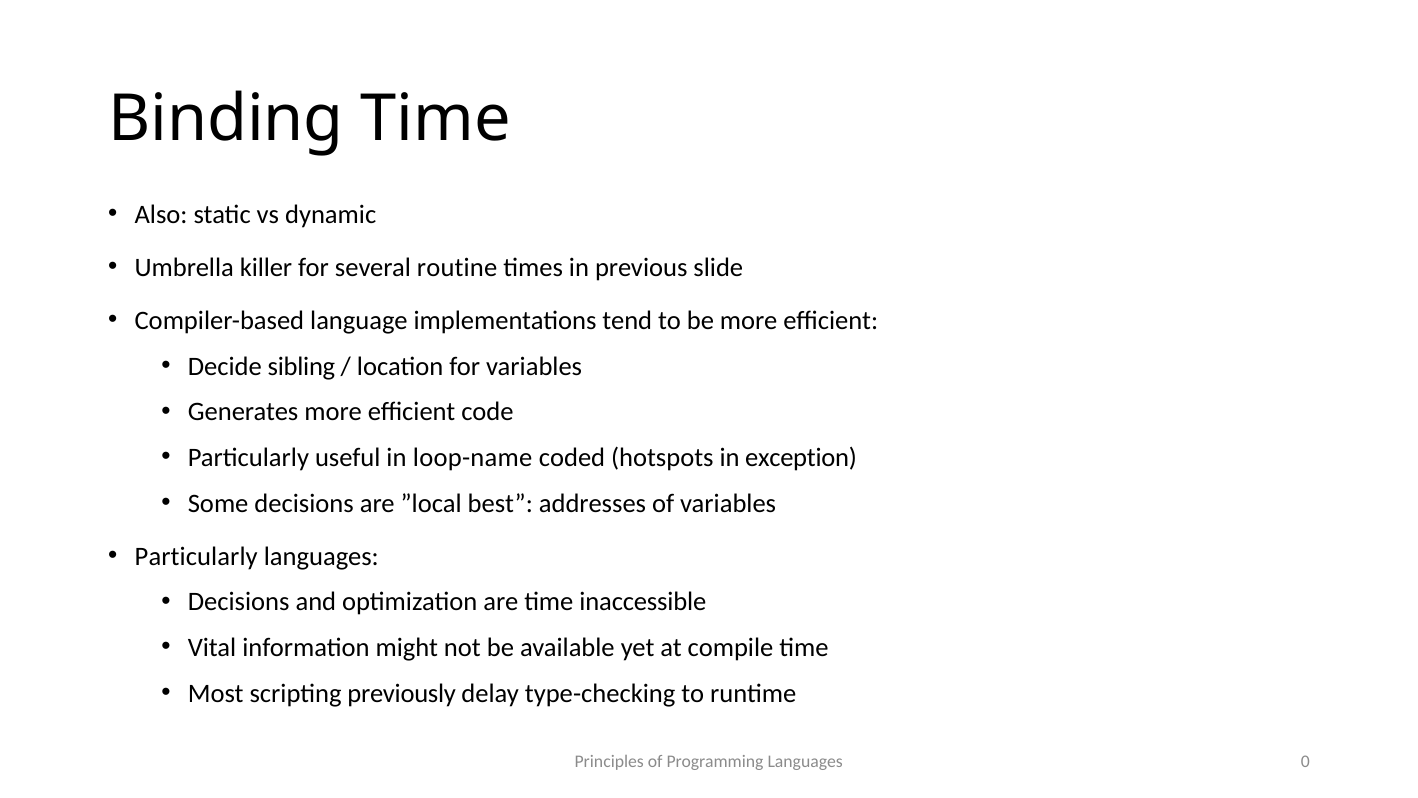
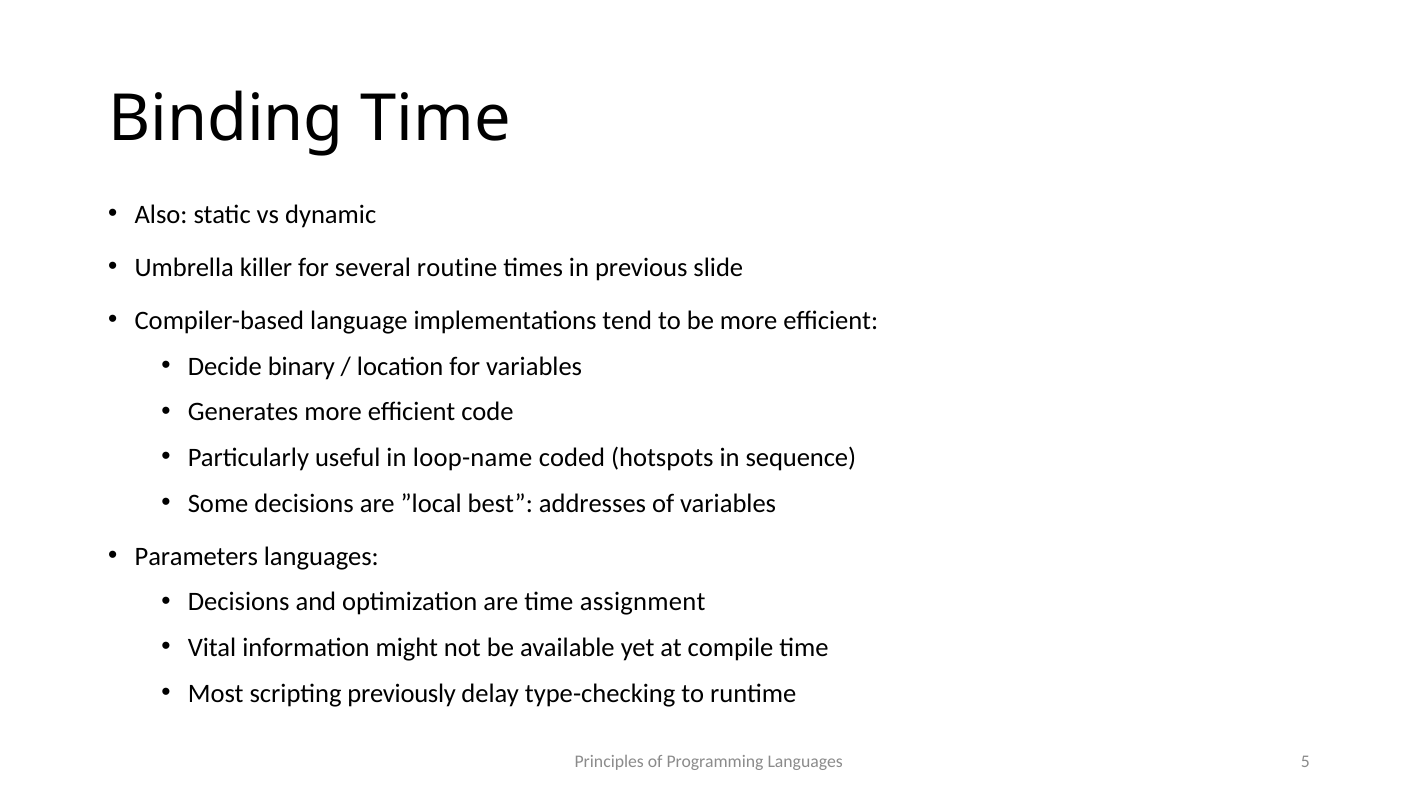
sibling: sibling -> binary (301, 366)
exception: exception -> sequence (801, 457)
Particularly: Particularly -> Parameters (196, 556)
inaccessible: inaccessible -> assignment (643, 602)
0: 0 -> 5 (1305, 762)
